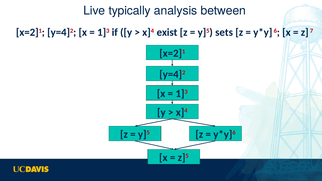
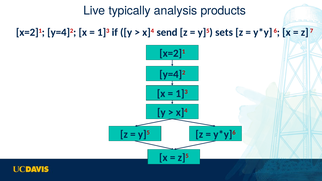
between: between -> products (223, 11)
exist: exist -> send (167, 32)
